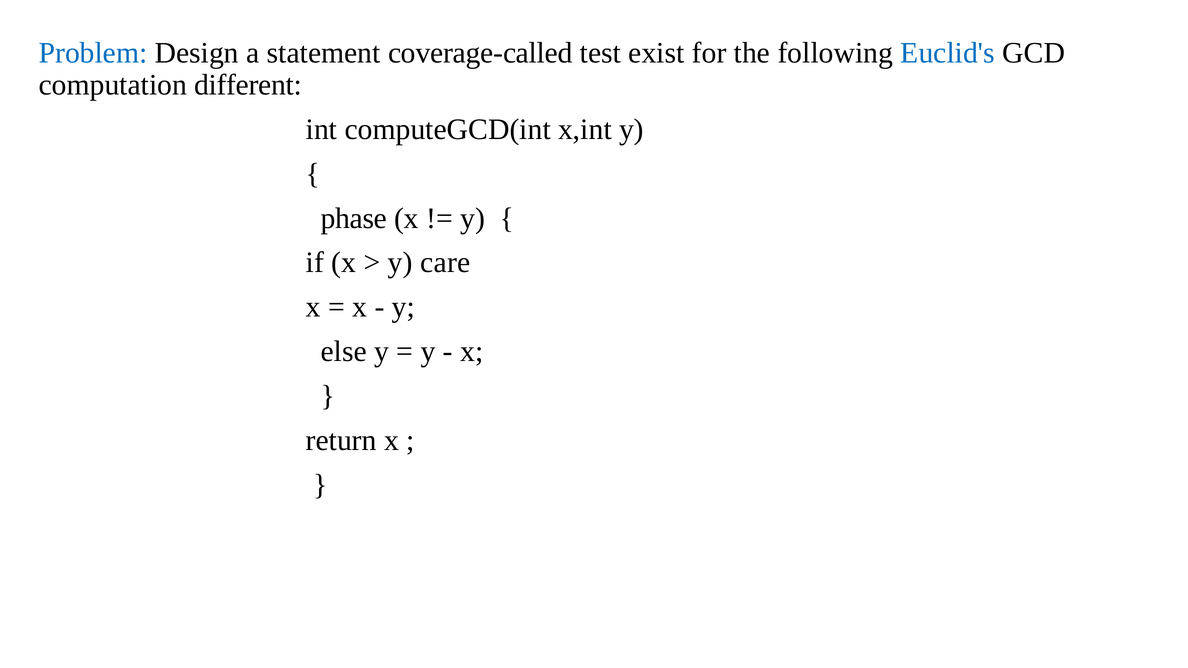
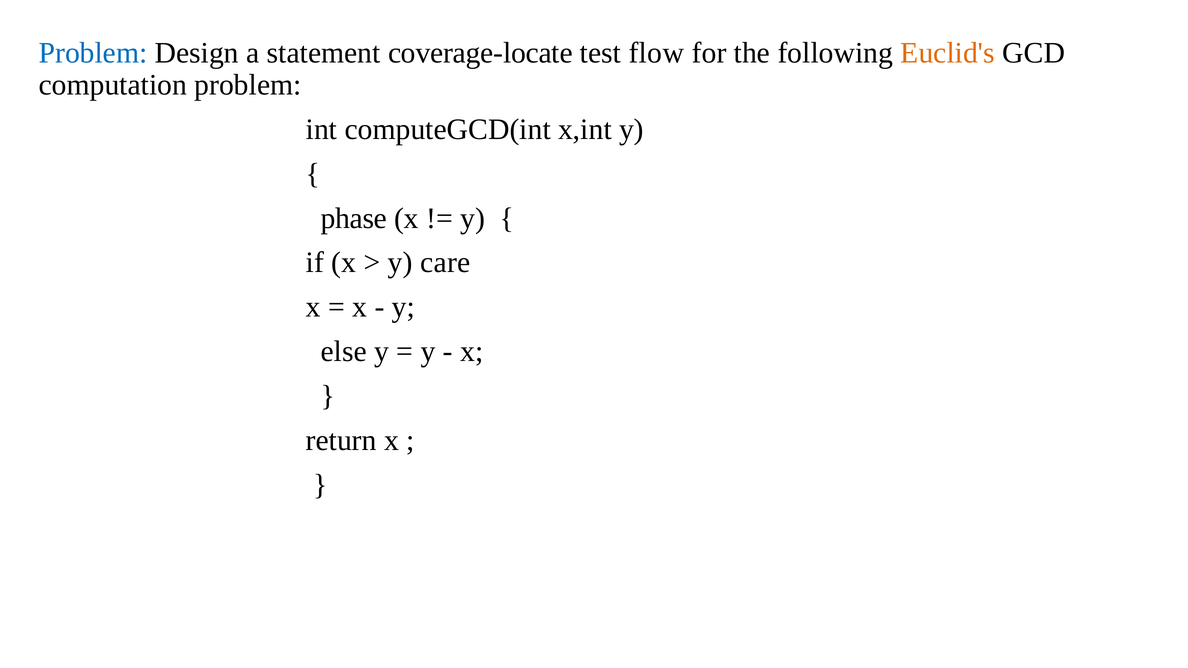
coverage-called: coverage-called -> coverage-locate (480, 53)
exist: exist -> flow (656, 53)
Euclid's colour: blue -> orange (948, 53)
computation different: different -> problem (248, 85)
